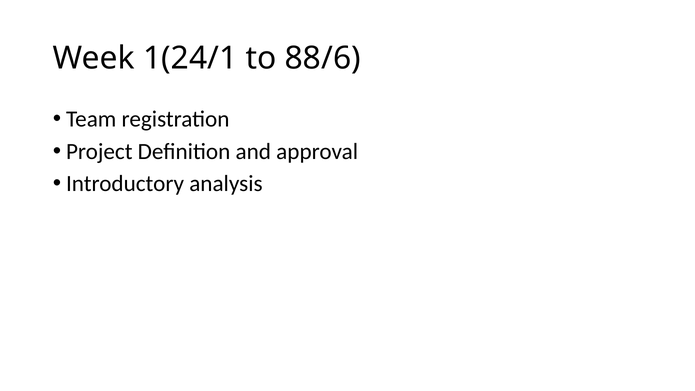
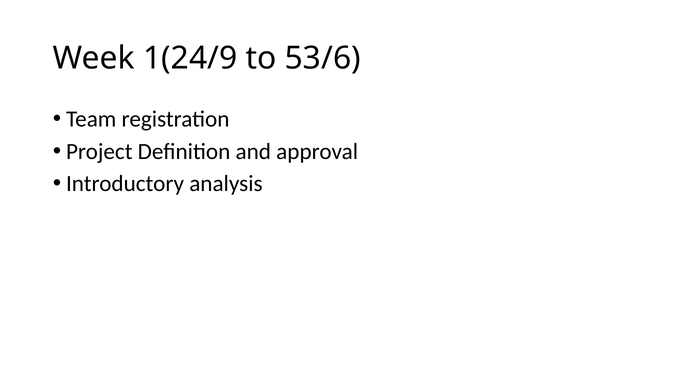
1(24/1: 1(24/1 -> 1(24/9 (190, 58)
88/6: 88/6 -> 53/6 (323, 58)
